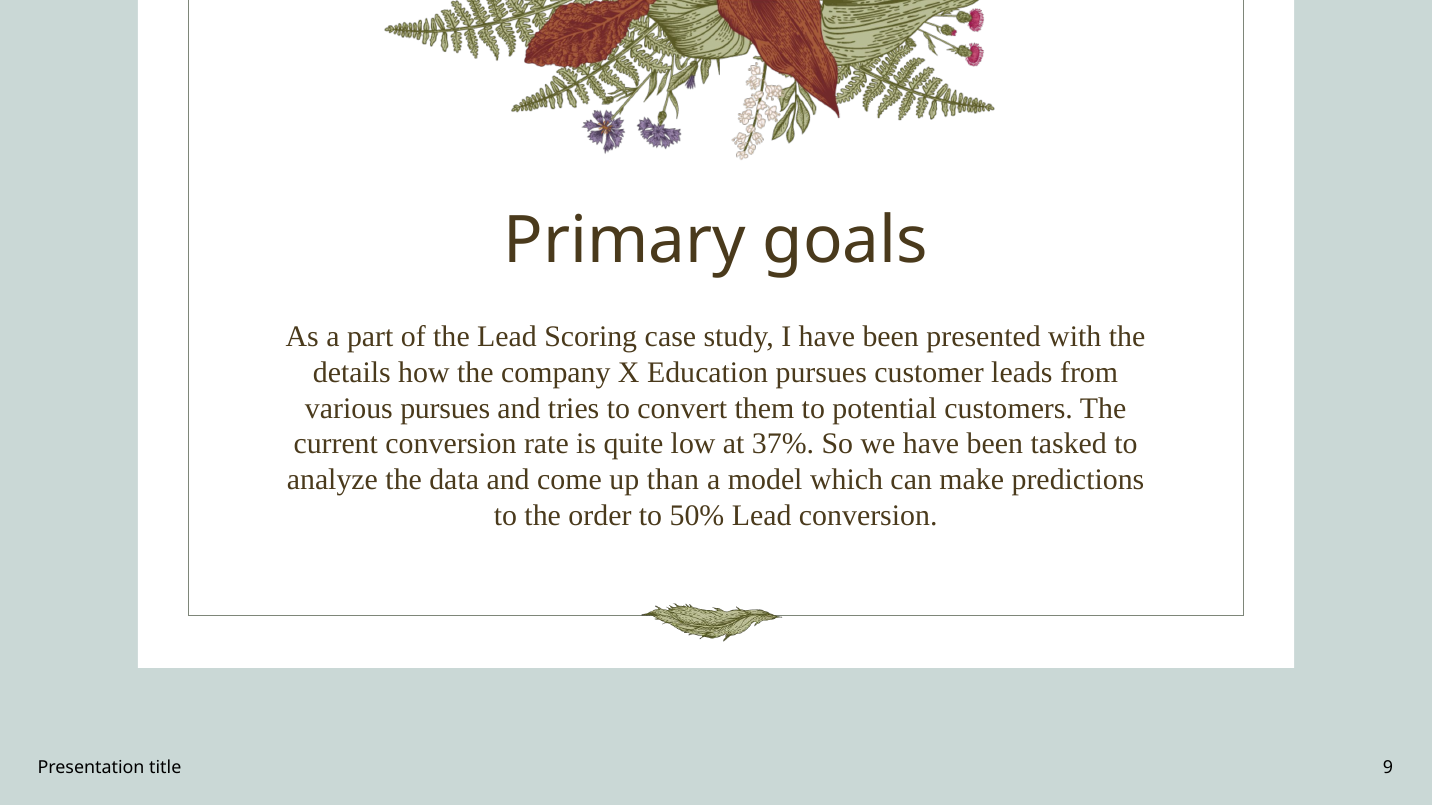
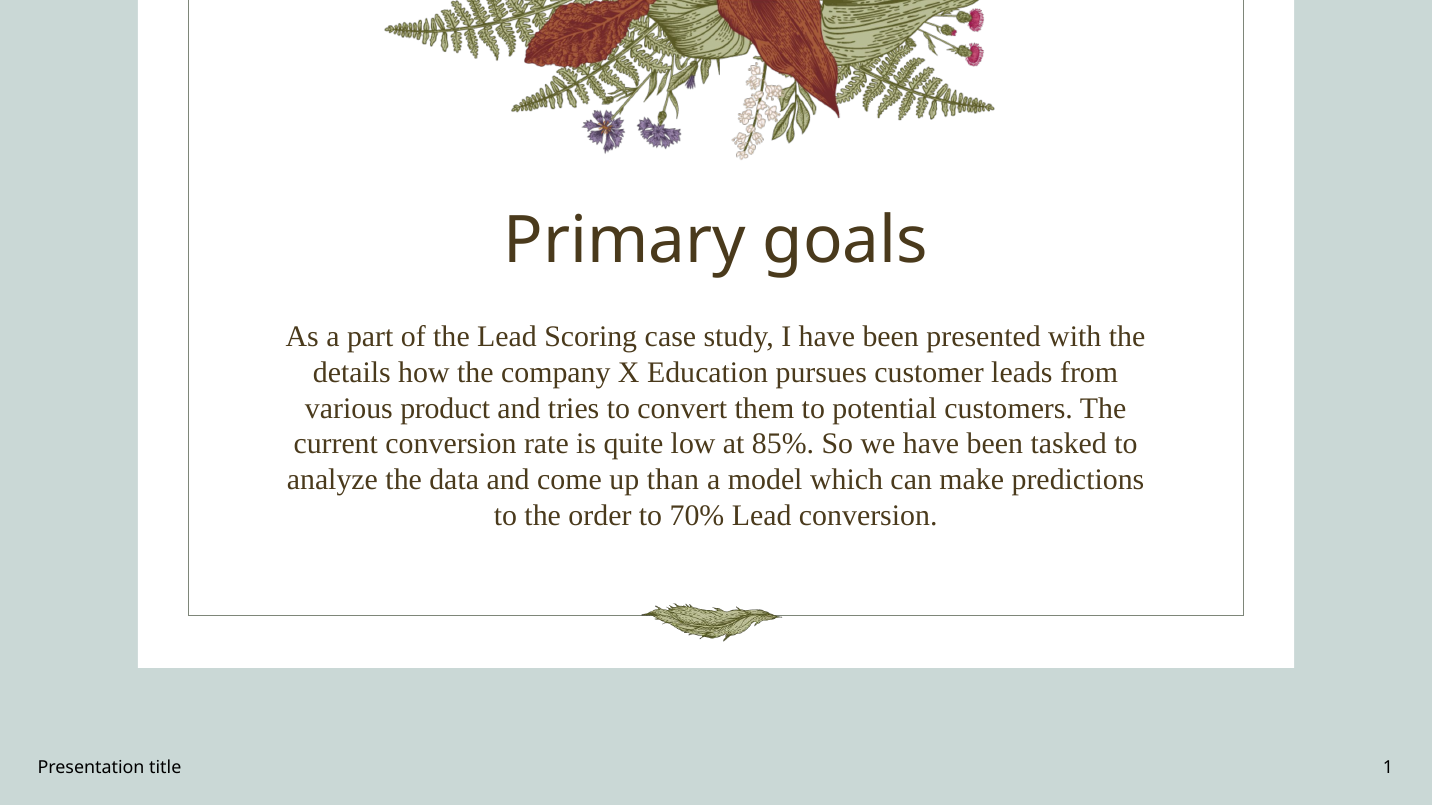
various pursues: pursues -> product (445, 408)
37%: 37% -> 85% (783, 444)
50%: 50% -> 70% (697, 516)
9: 9 -> 1 (1388, 768)
